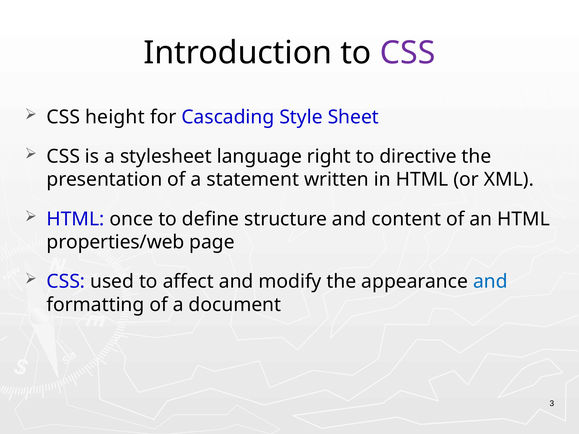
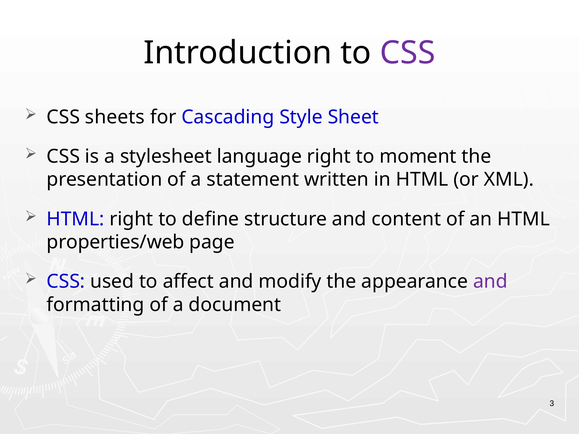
height: height -> sheets (115, 117)
directive: directive -> moment (418, 157)
HTML once: once -> right (131, 219)
and colour: blue -> purple (490, 282)
